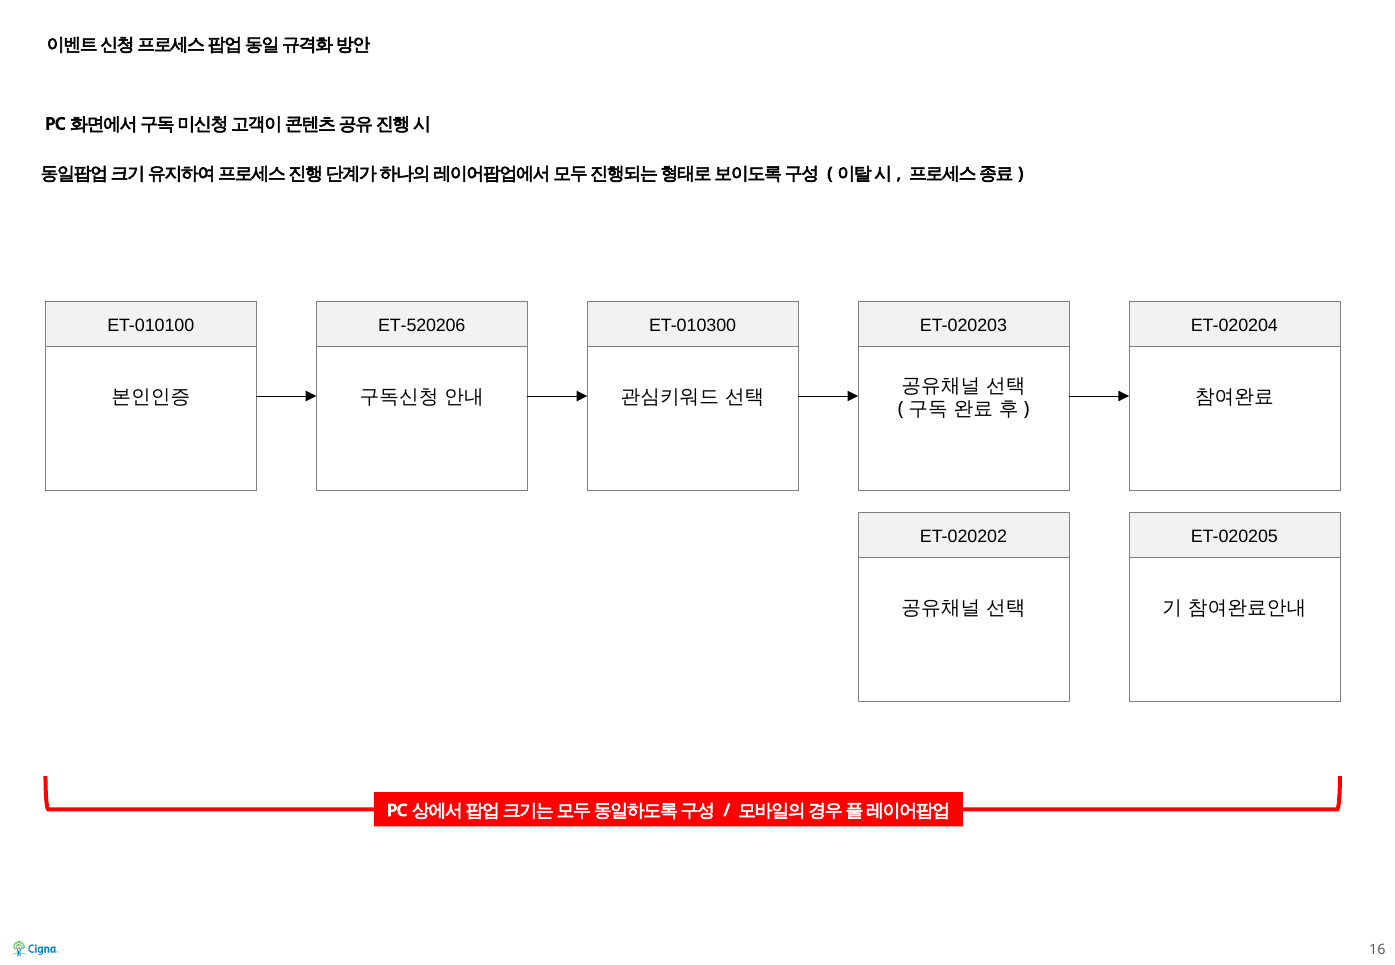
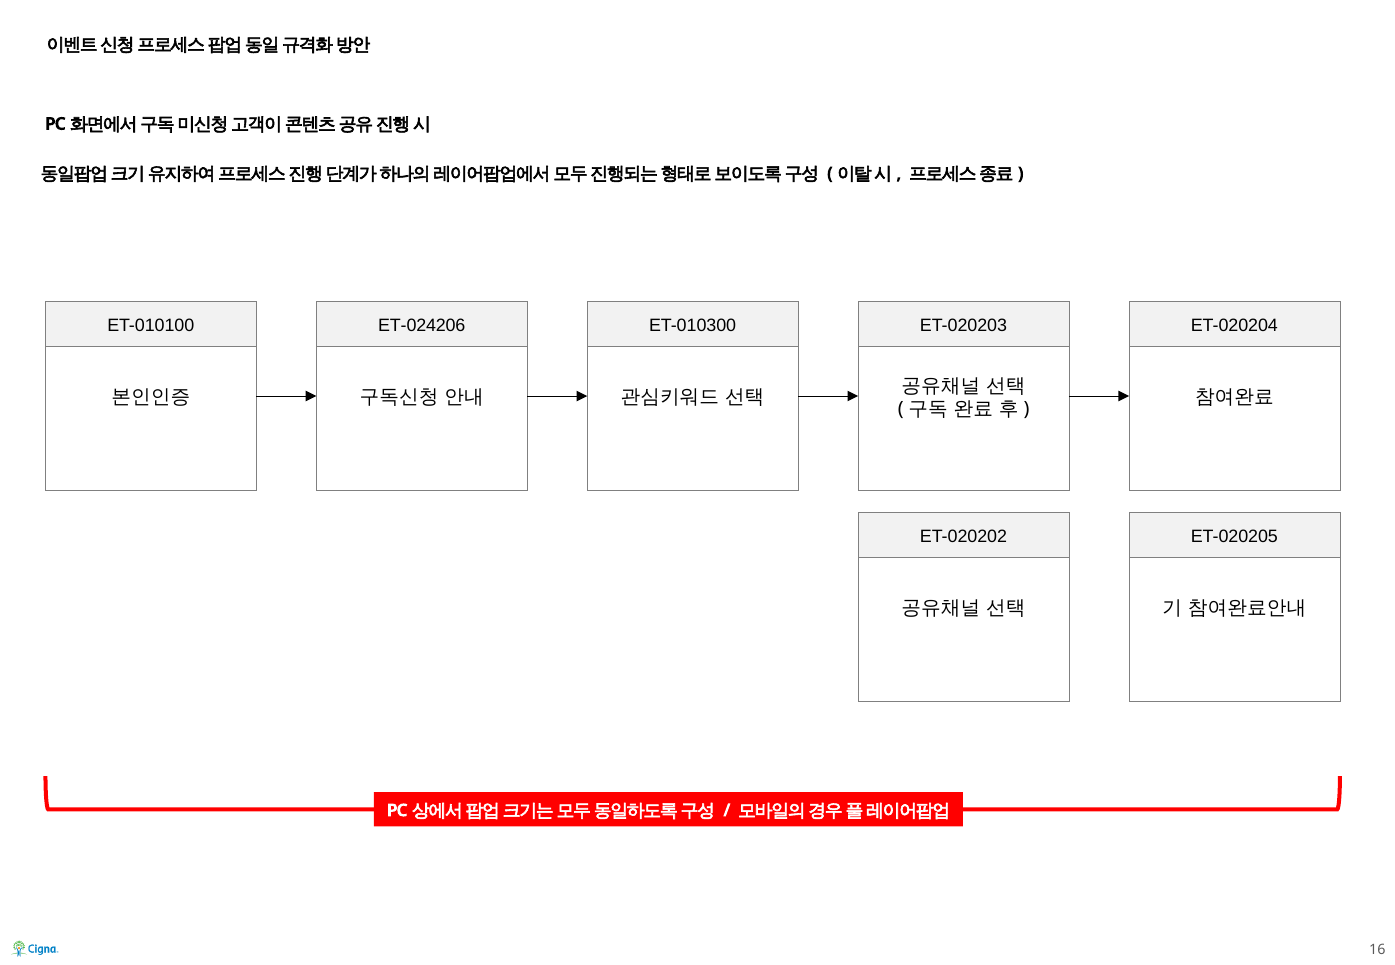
ET-520206: ET-520206 -> ET-024206 (422, 326)
